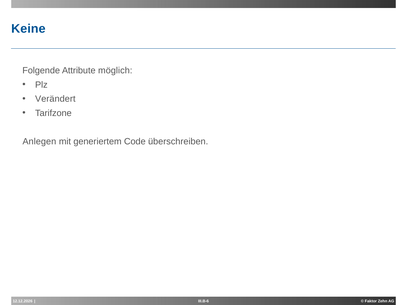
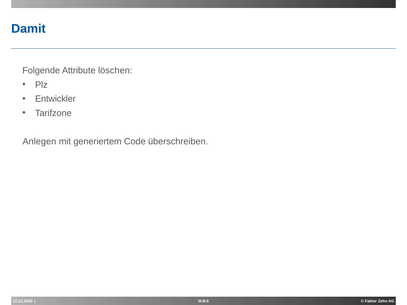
Keine: Keine -> Damit (28, 29)
möglich: möglich -> löschen (115, 71)
Verändert: Verändert -> Entwickler (55, 99)
